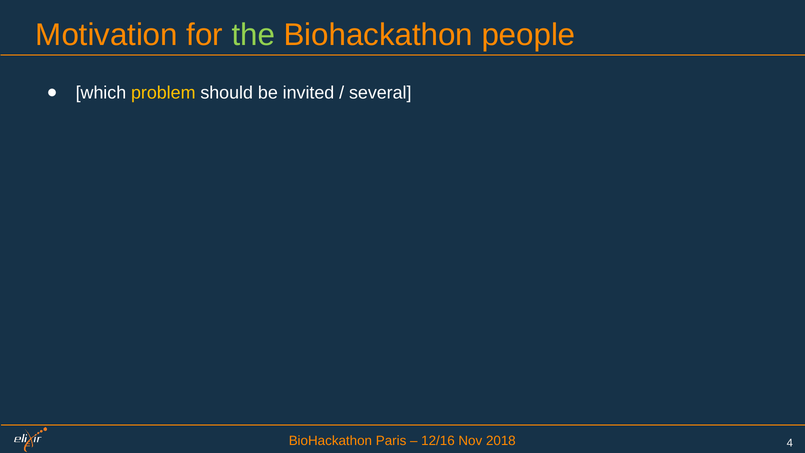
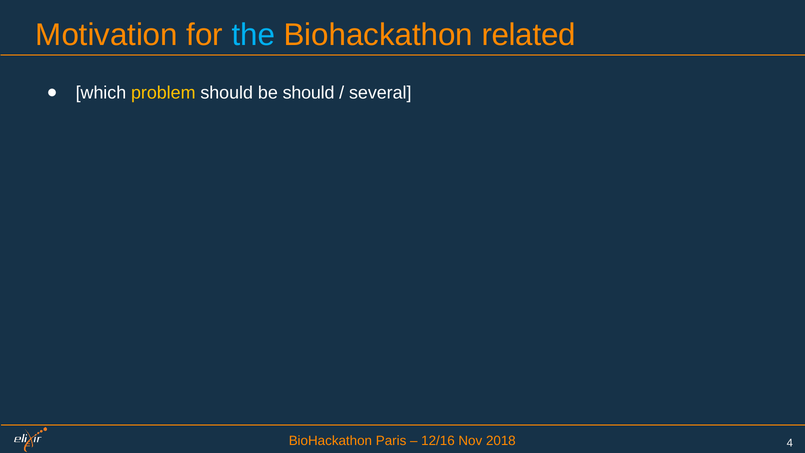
the colour: light green -> light blue (253, 35)
people: people -> related (529, 35)
be invited: invited -> should (309, 93)
